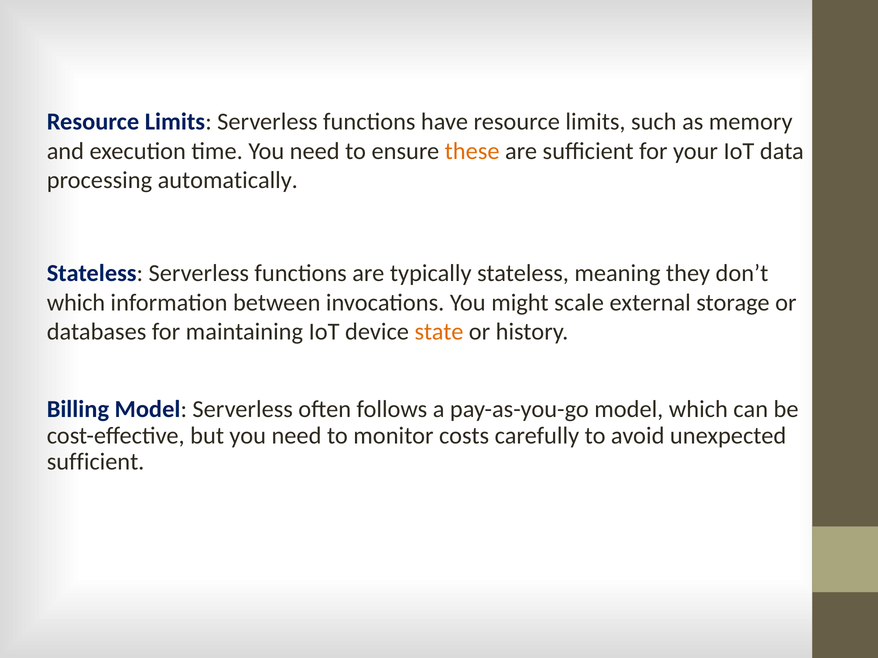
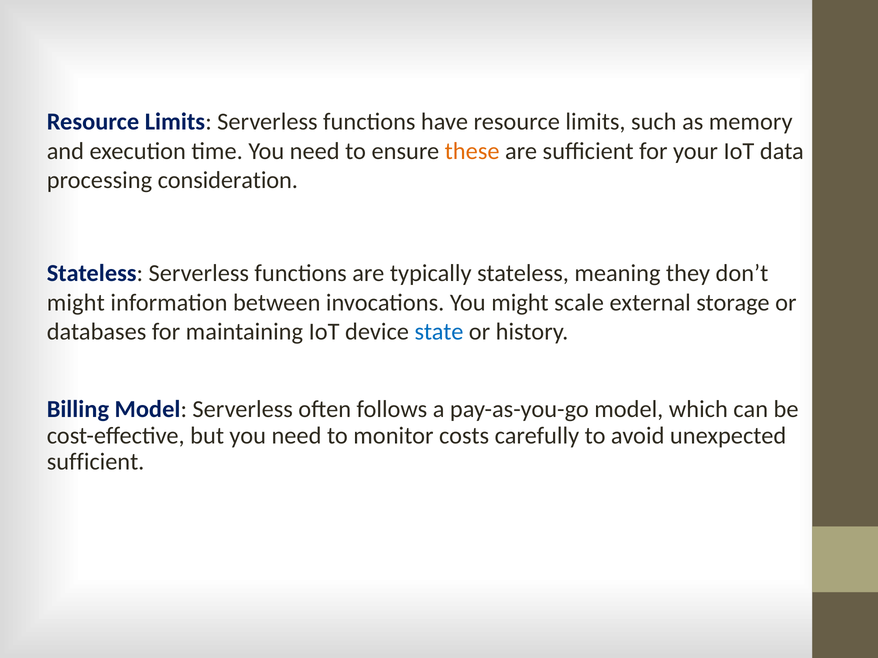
automatically: automatically -> consideration (228, 180)
which: which -> might (76, 303)
state colour: orange -> blue (439, 332)
